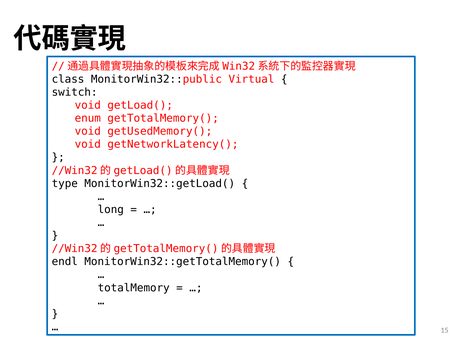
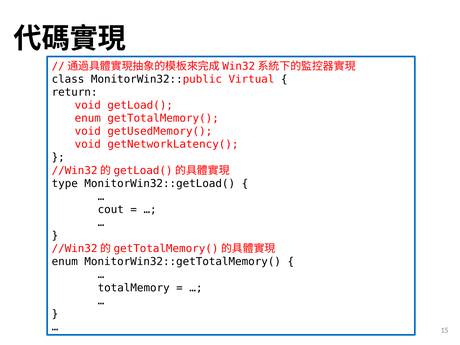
switch: switch -> return (75, 92)
long: long -> cout (111, 210)
endl: endl -> enum (65, 262)
